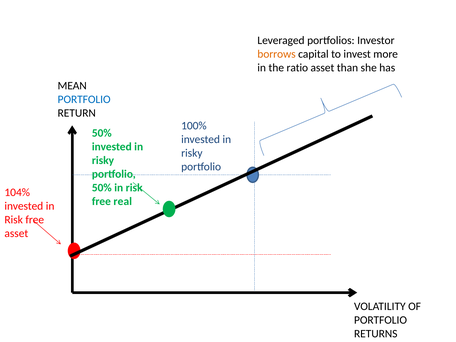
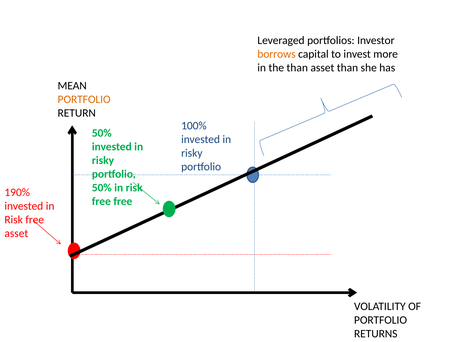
the ratio: ratio -> than (297, 68)
PORTFOLIO colour: blue -> orange (84, 100)
104%: 104% -> 190% (17, 192)
free real: real -> free (123, 201)
